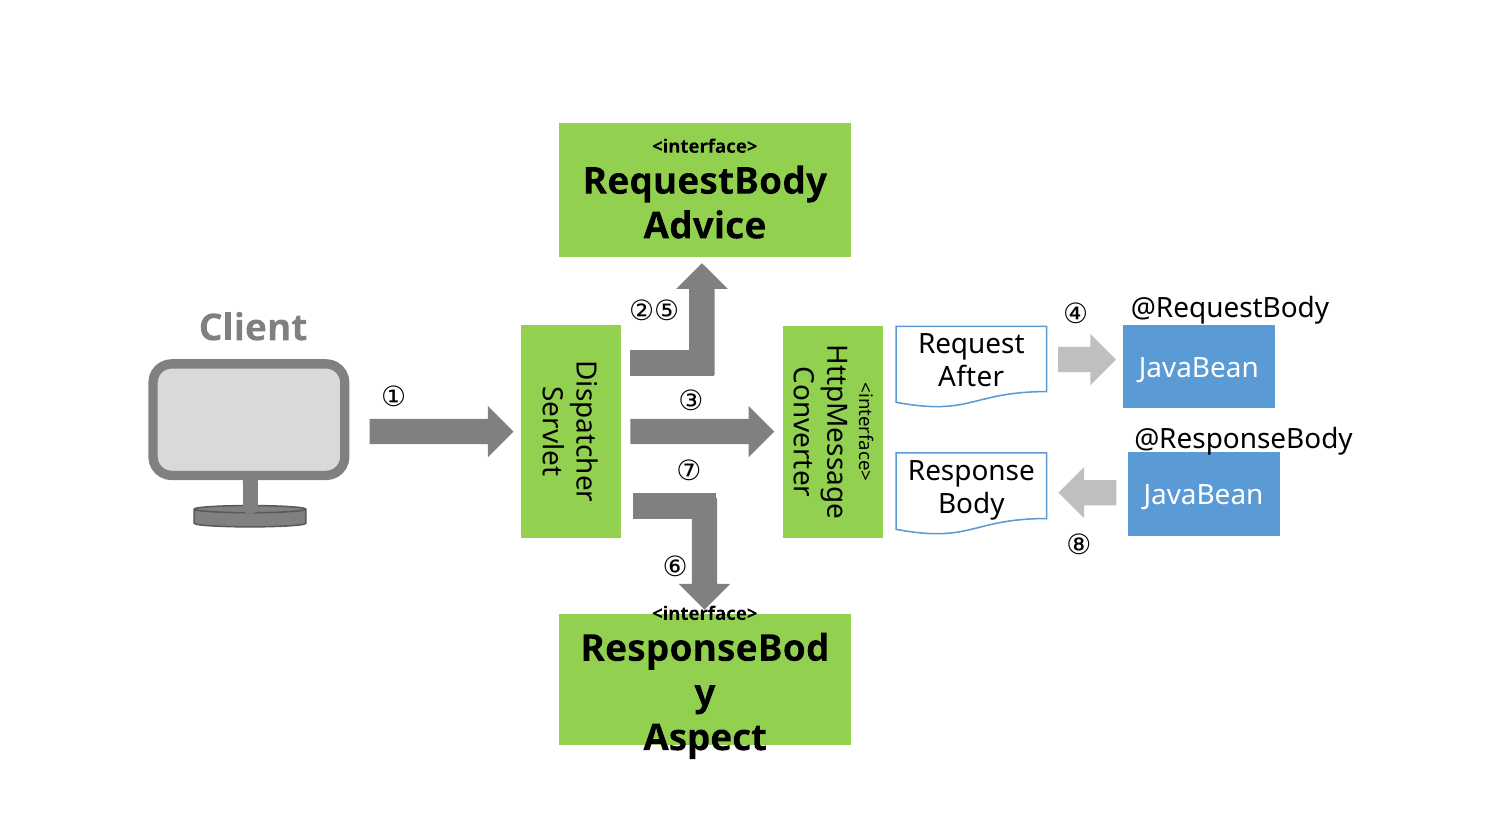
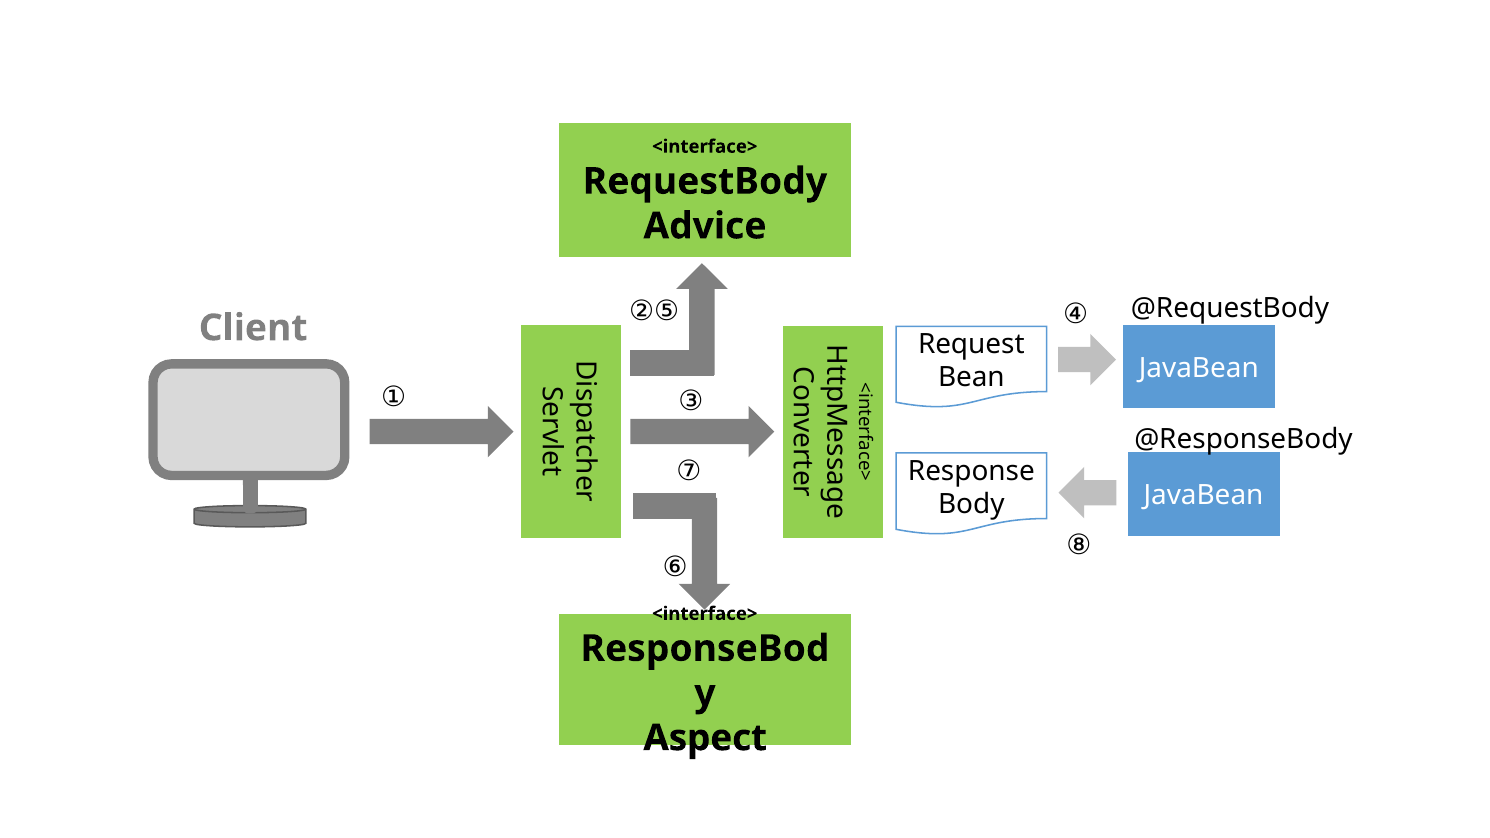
After: After -> Bean (971, 378)
